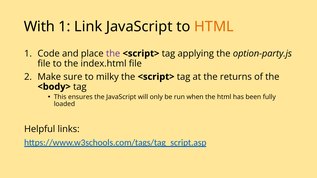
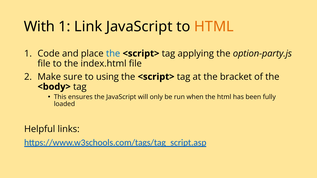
the colour: purple -> blue (113, 54)
milky: milky -> using (107, 77)
returns: returns -> bracket (236, 77)
